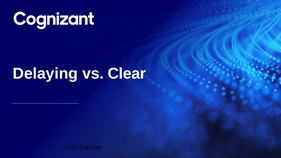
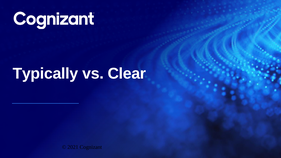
Delaying: Delaying -> Typically (45, 73)
